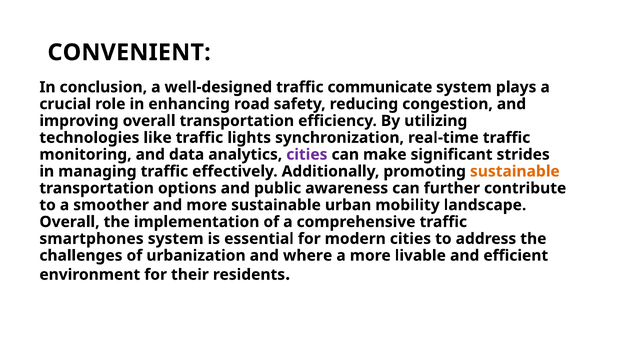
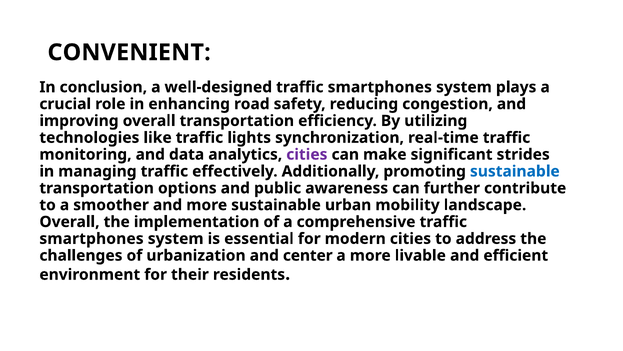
well-designed traffic communicate: communicate -> smartphones (380, 87)
sustainable colour: orange -> blue (515, 171)
where: where -> center (308, 255)
